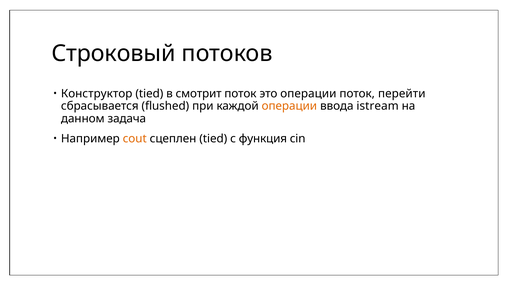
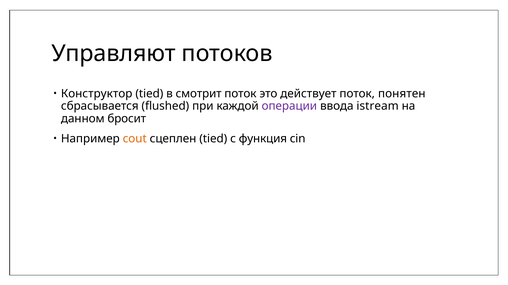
Строковый: Строковый -> Управляют (114, 54)
это операции: операции -> действует (308, 94)
перейти: перейти -> понятен (402, 94)
операции colour: orange -> purple (289, 106)
задача: задача -> бросит (127, 119)
